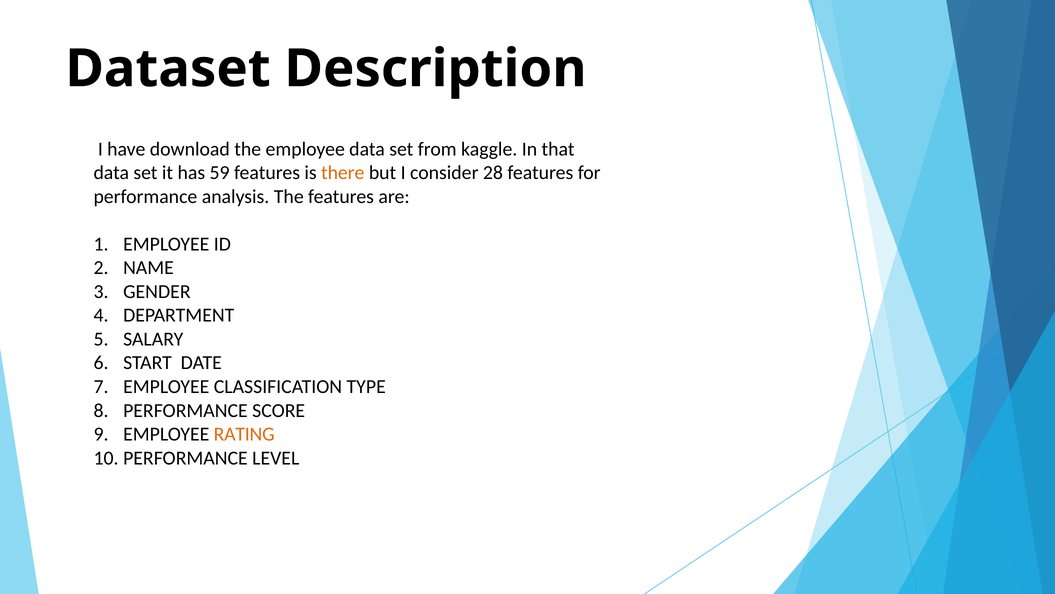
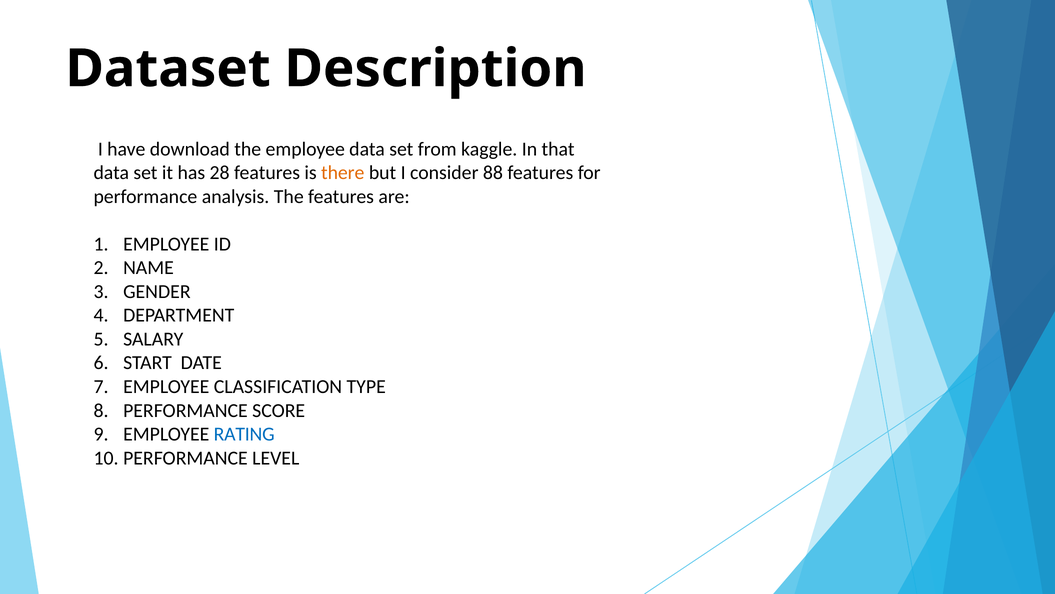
59: 59 -> 28 (220, 173)
28: 28 -> 88 (493, 173)
RATING colour: orange -> blue (244, 434)
